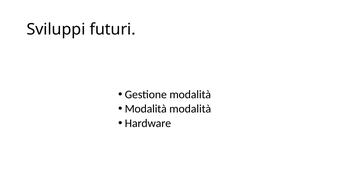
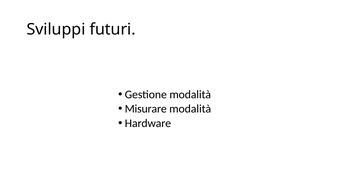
Modalità: Modalità -> Misurare (146, 109)
